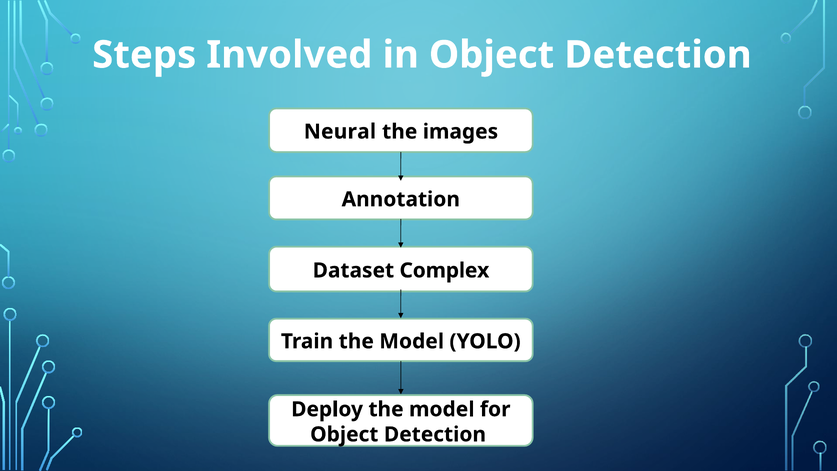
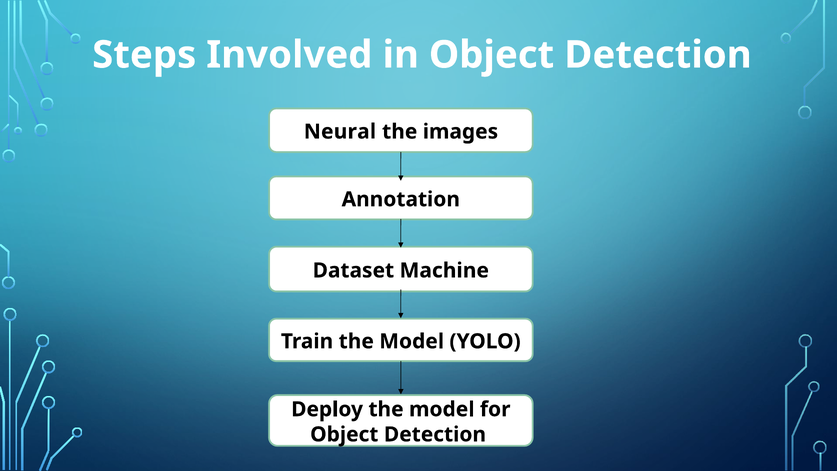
Complex: Complex -> Machine (444, 270)
